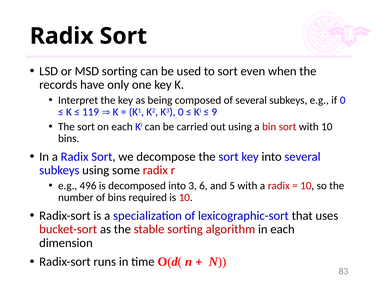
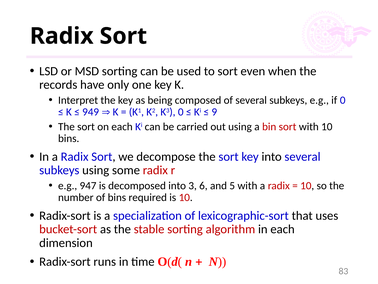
119: 119 -> 949 (91, 112)
496: 496 -> 947 (88, 185)
